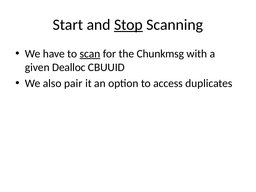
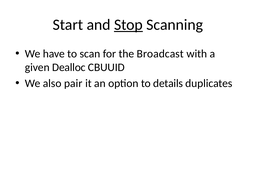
scan underline: present -> none (90, 54)
Chunkmsg: Chunkmsg -> Broadcast (160, 54)
access: access -> details (168, 83)
